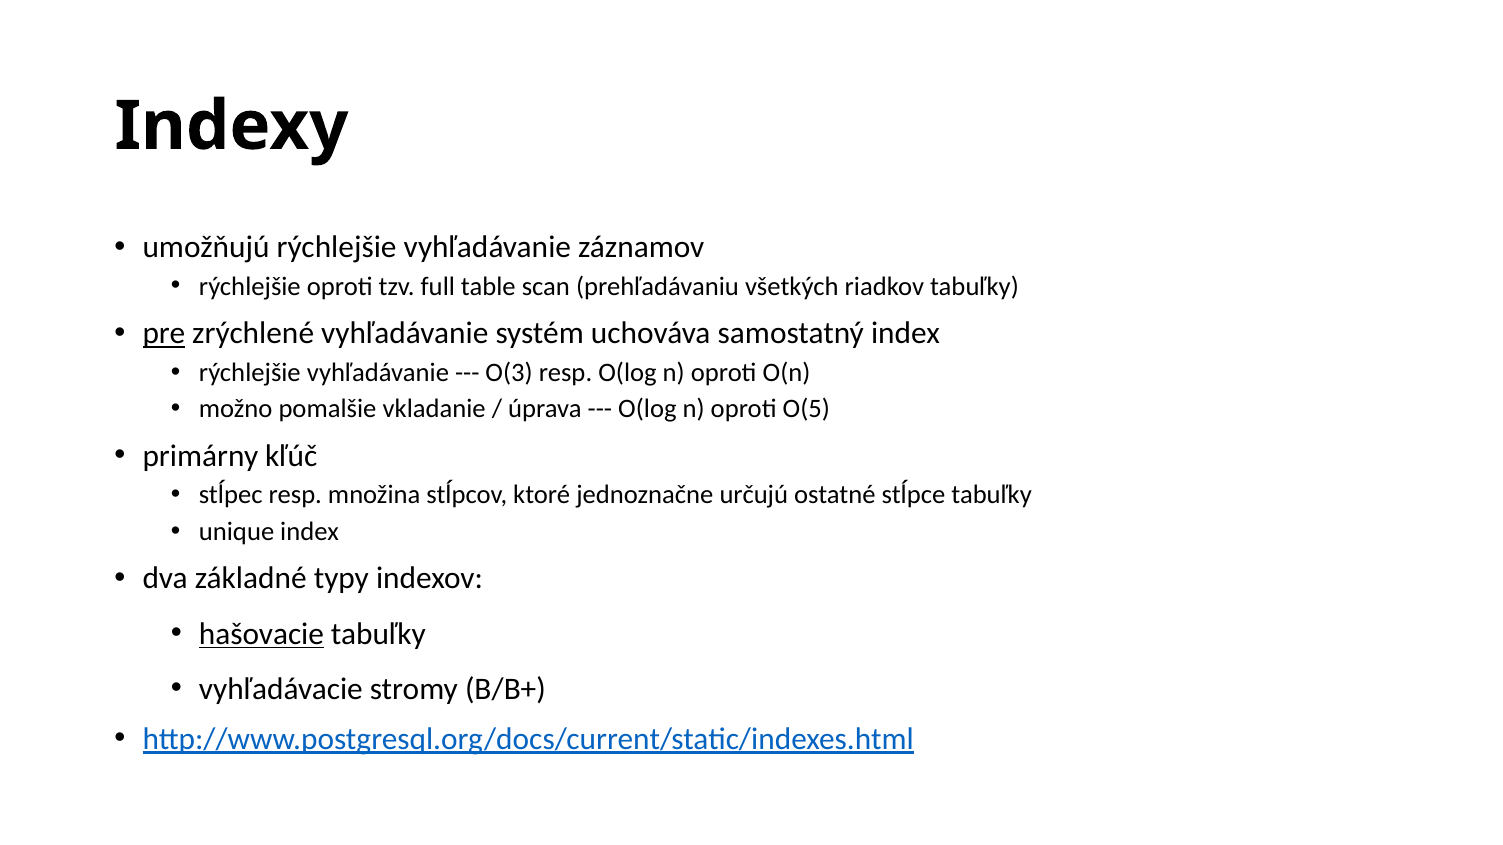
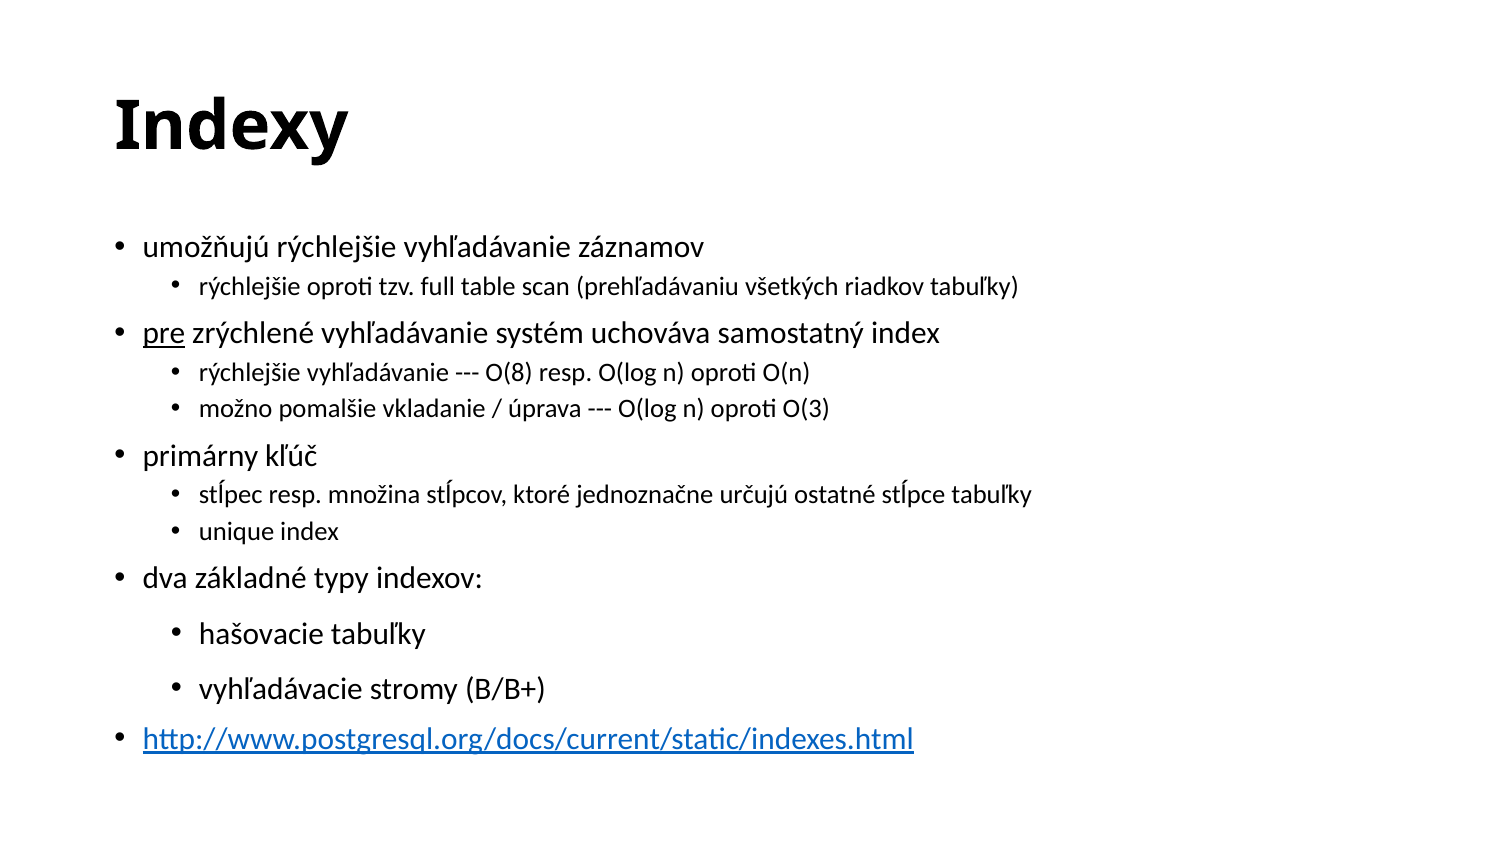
O(3: O(3 -> O(8 (509, 372)
O(5: O(5 -> O(3 (806, 409)
hašovacie underline: present -> none (261, 634)
